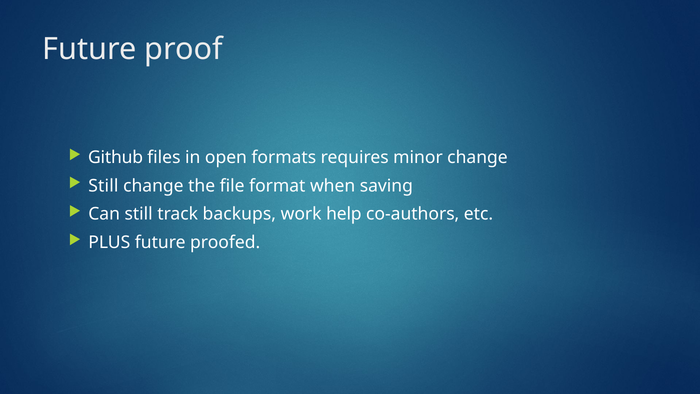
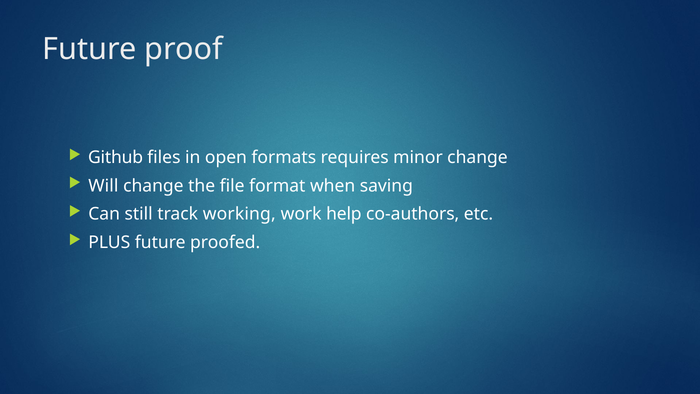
Still: Still -> Will (103, 186)
backups: backups -> working (239, 214)
